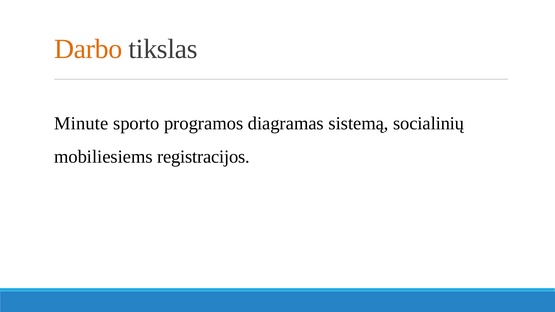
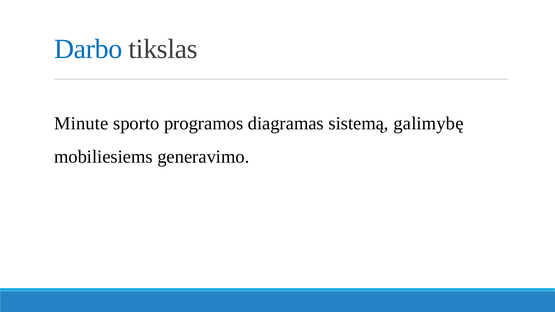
Darbo colour: orange -> blue (88, 49)
socialinių: socialinių -> galimybę (429, 124)
registracijos: registracijos -> generavimo (203, 157)
